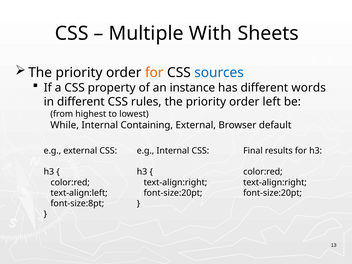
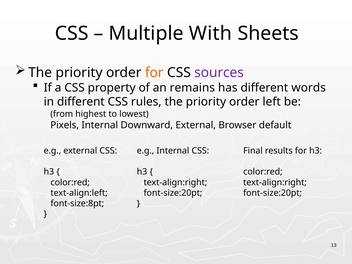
sources colour: blue -> purple (219, 73)
instance: instance -> remains (192, 88)
While: While -> Pixels (65, 125)
Containing: Containing -> Downward (147, 125)
